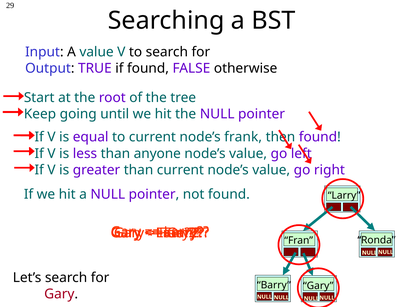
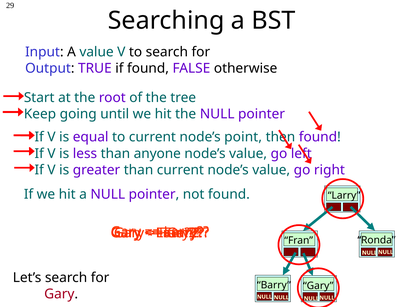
frank: frank -> point (243, 137)
